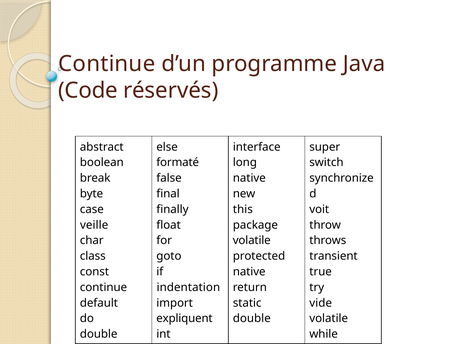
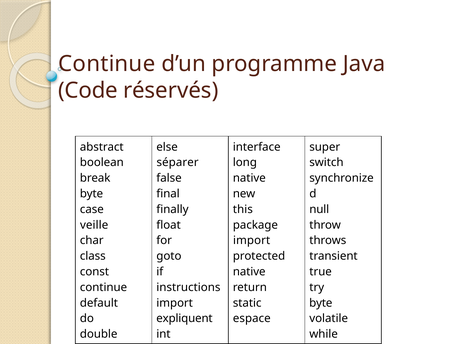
formaté: formaté -> séparer (178, 163)
voit: voit -> null (319, 209)
volatile: volatile -> import (252, 241)
indentation: indentation -> instructions (188, 288)
vide: vide -> byte (321, 303)
double: double -> espace (252, 319)
